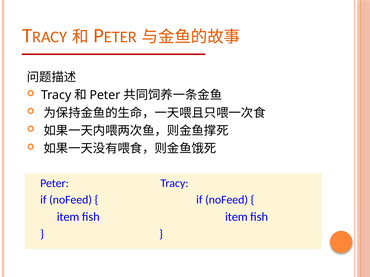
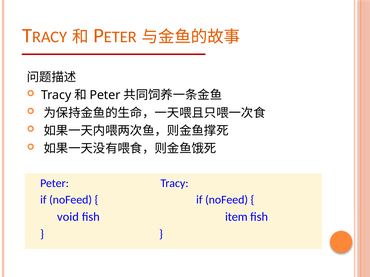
item: item -> void (68, 217)
